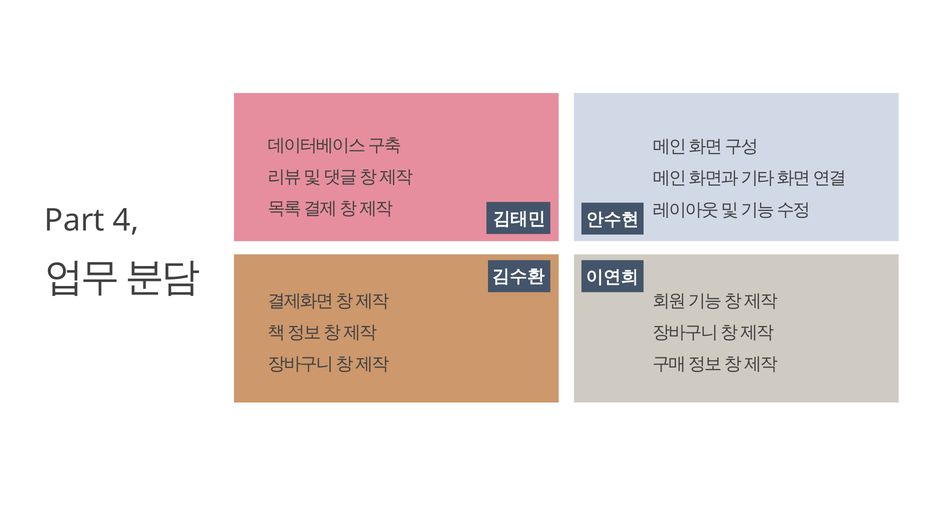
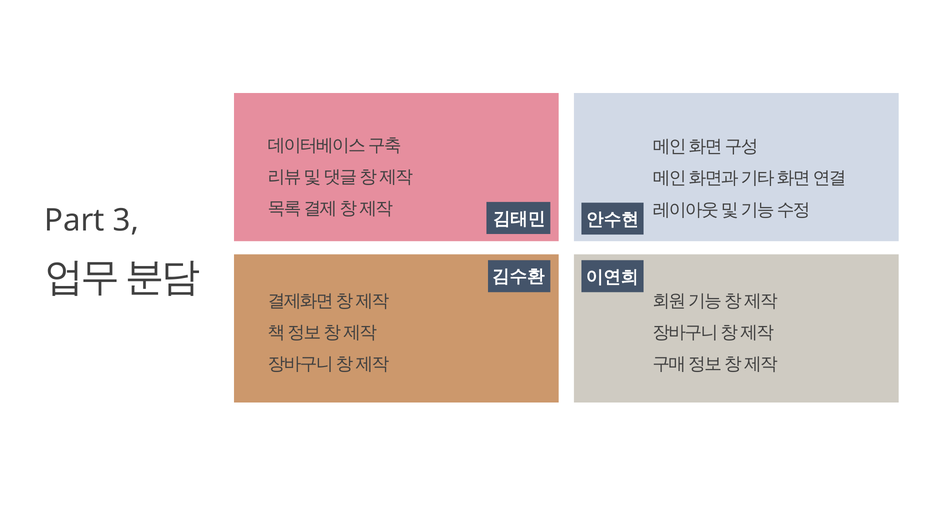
4: 4 -> 3 (126, 220)
